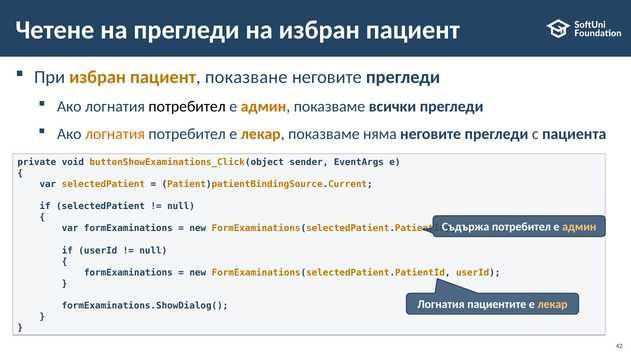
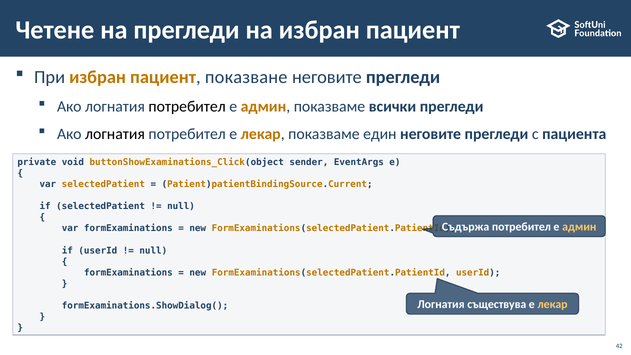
логнатия colour: orange -> black (115, 134)
няма: няма -> един (380, 134)
пациентите: пациентите -> съществува (497, 305)
